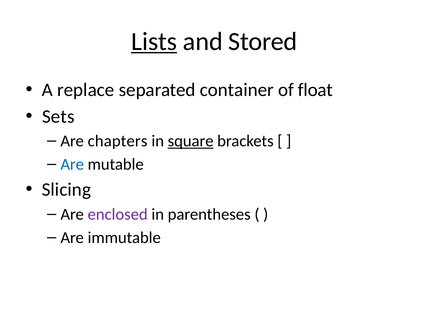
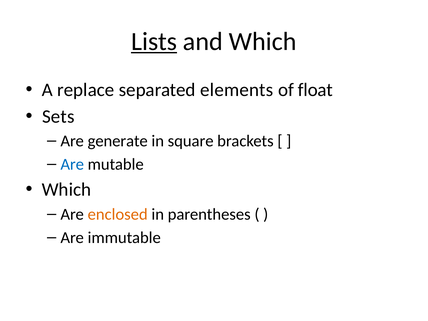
and Stored: Stored -> Which (263, 41)
container: container -> elements (237, 90)
chapters: chapters -> generate (118, 141)
square underline: present -> none (191, 141)
Slicing: Slicing -> Which (66, 190)
enclosed colour: purple -> orange (118, 214)
